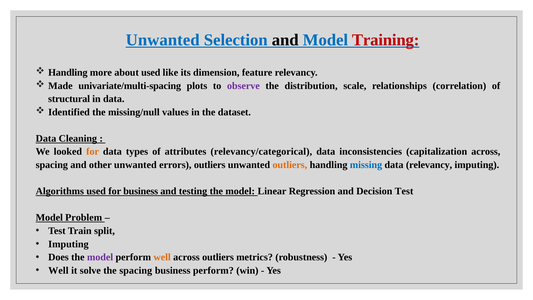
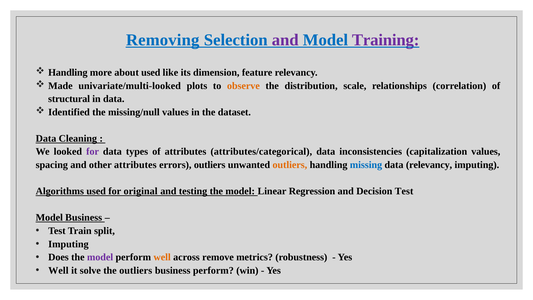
Unwanted: Unwanted -> Removing (163, 40)
and colour: black -> purple (285, 40)
Training colour: red -> purple (386, 40)
univariate/multi-spacing: univariate/multi-spacing -> univariate/multi-looked (130, 86)
observe colour: purple -> orange (243, 86)
for colour: orange -> purple (93, 152)
relevancy/categorical: relevancy/categorical -> attributes/categorical (261, 152)
capitalization across: across -> values (486, 152)
other unwanted: unwanted -> attributes (135, 165)
for business: business -> original (141, 191)
Model Problem: Problem -> Business (84, 218)
across outliers: outliers -> remove (218, 257)
the spacing: spacing -> outliers (136, 270)
